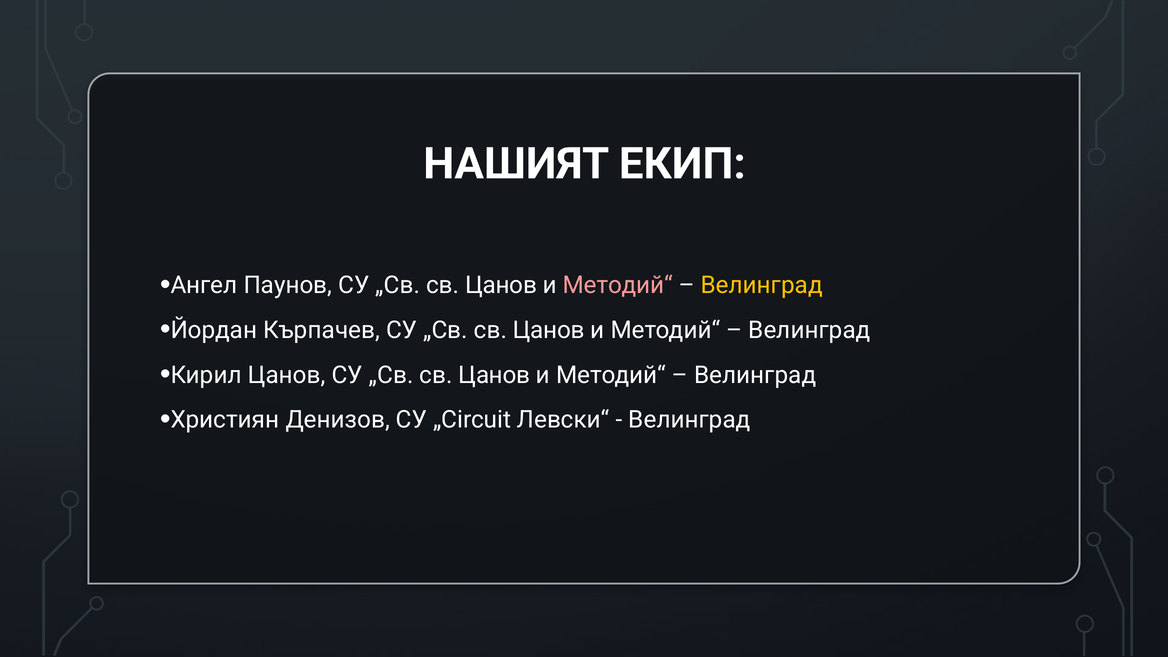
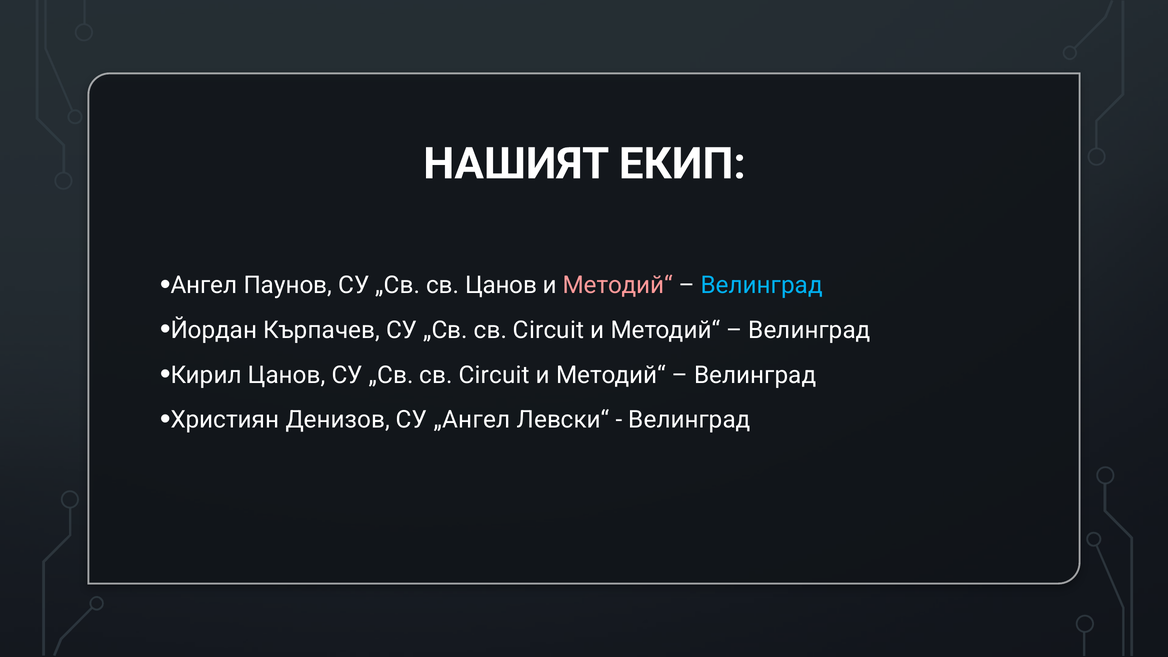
Велинград colour: yellow -> light blue (762, 285)
Цанов: Цанов -> Circuit (549, 330)
Цанов: Цанов -> Circuit (494, 375)
„Circuit: „Circuit -> „Ангел (472, 420)
